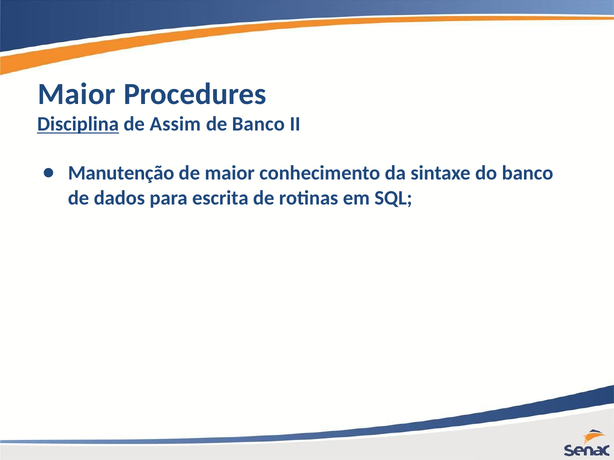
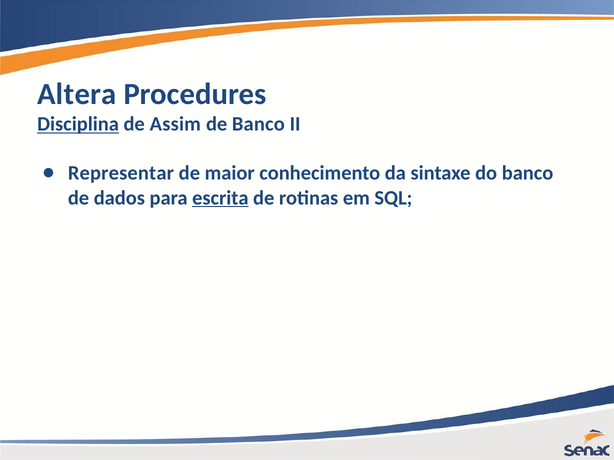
Maior: Maior -> Altera (77, 94)
Manutenção: Manutenção -> Representar (121, 173)
escrita underline: none -> present (220, 198)
